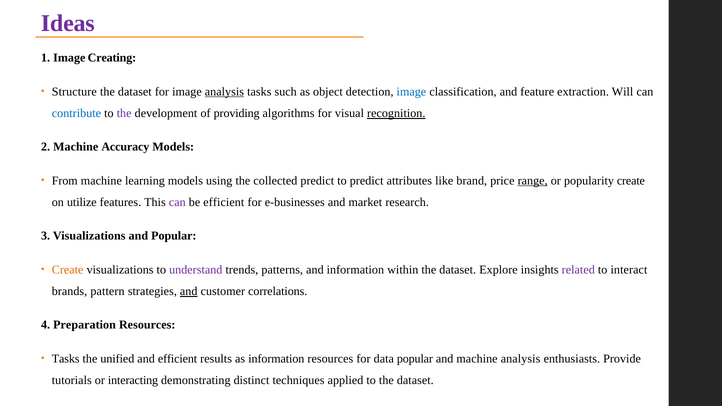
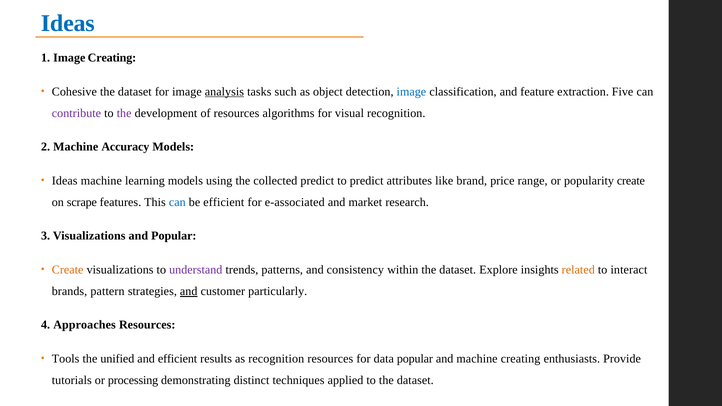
Ideas colour: purple -> blue (68, 23)
Structure: Structure -> Cohesive (74, 92)
Will: Will -> Five (623, 92)
contribute colour: blue -> purple (76, 113)
of providing: providing -> resources (237, 113)
recognition underline: present -> none (396, 113)
From: From -> Ideas (65, 181)
range underline: present -> none (533, 181)
utilize: utilize -> scrape (82, 202)
can colour: purple -> blue (177, 202)
e-businesses: e-businesses -> e-associated (295, 202)
and information: information -> consistency (355, 270)
related colour: purple -> orange (578, 270)
correlations: correlations -> particularly (278, 291)
Preparation: Preparation -> Approaches (85, 325)
Tasks: Tasks -> Tools (66, 359)
as information: information -> recognition (276, 359)
machine analysis: analysis -> creating (521, 359)
interacting: interacting -> processing (133, 380)
